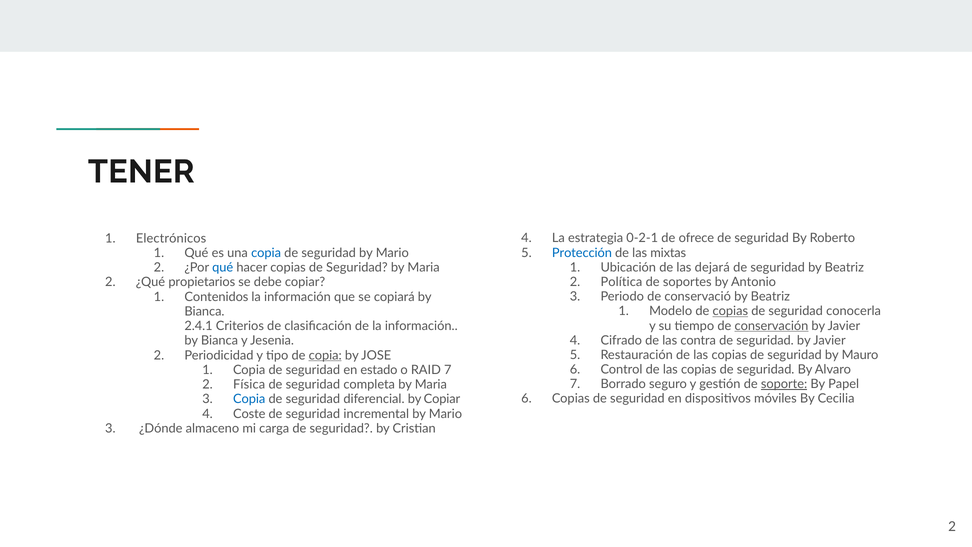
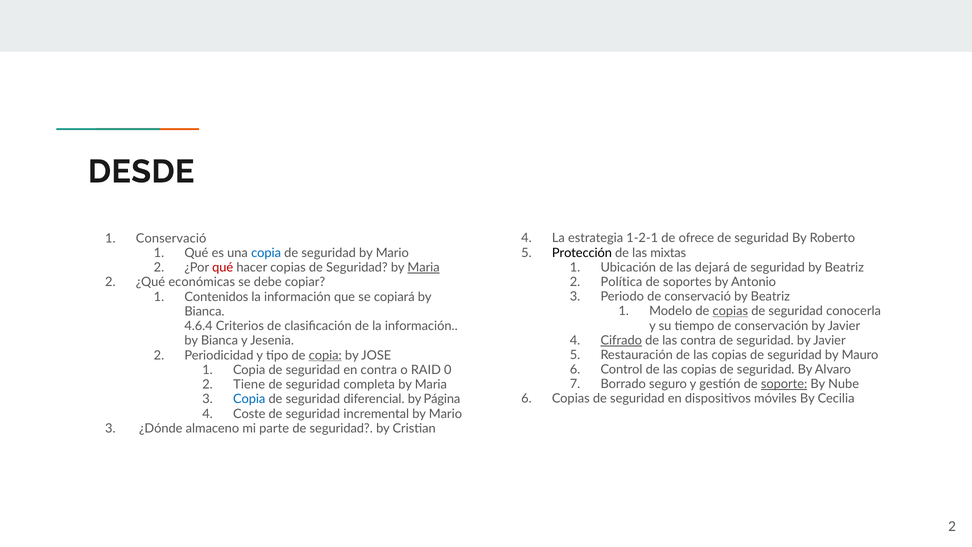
TENER: TENER -> DESDE (141, 172)
1 Electrónicos: Electrónicos -> Conservació (171, 238)
0-2-1: 0-2-1 -> 1-2-1 (642, 238)
Protección colour: blue -> black (582, 253)
qué colour: blue -> red (223, 267)
Maria underline: none -> present (424, 267)
propietarios: propietarios -> económicas (202, 282)
conservación underline: present -> none (771, 326)
2.4.1: 2.4.1 -> 4.6.4 (199, 326)
Cifrado underline: none -> present (621, 340)
en estado: estado -> contra (379, 370)
RAID 7: 7 -> 0 (448, 370)
Papel: Papel -> Nube (844, 384)
Física: Física -> Tiene (249, 384)
by Copiar: Copiar -> Página (442, 399)
carga: carga -> parte (274, 428)
